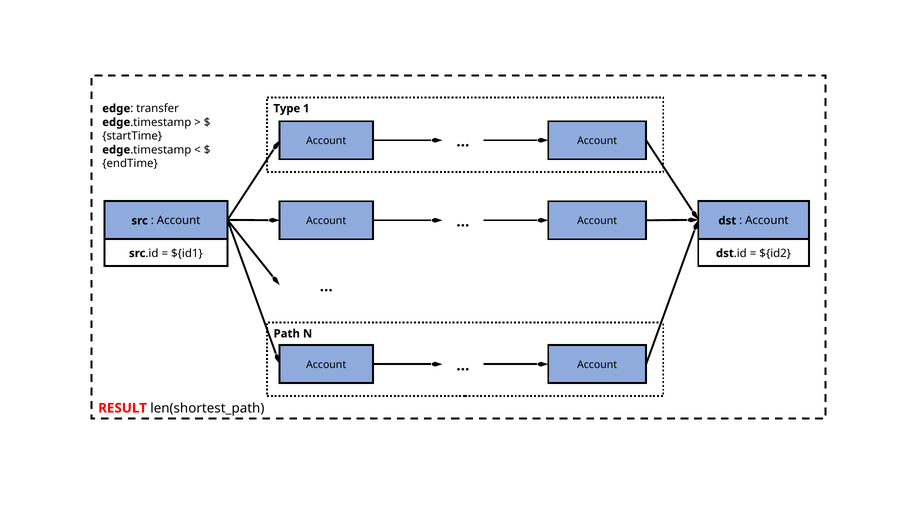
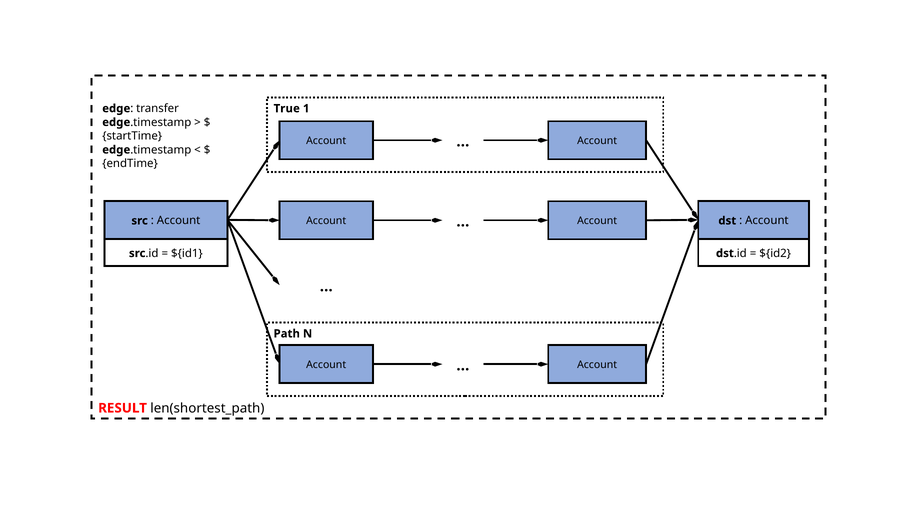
Type: Type -> True (287, 108)
